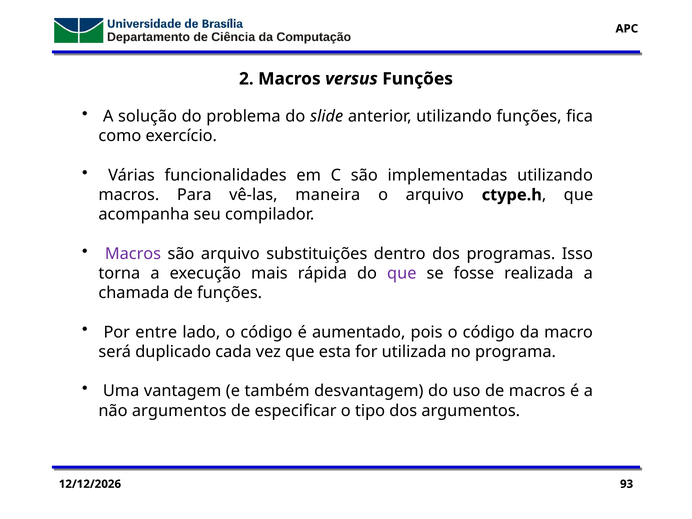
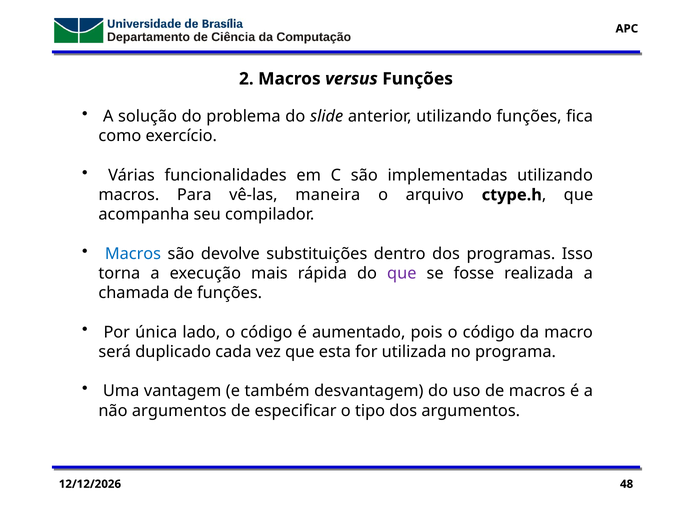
Macros colour: purple -> blue (133, 254)
são arquivo: arquivo -> devolve (230, 254)
entre: entre -> única (156, 332)
93: 93 -> 48 (627, 484)
